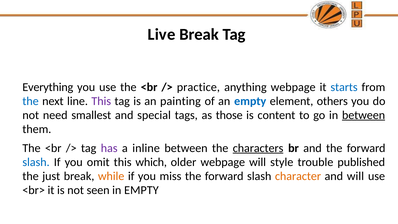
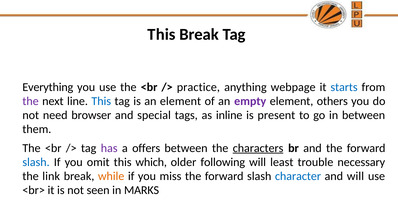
Live: Live -> This (161, 34)
the colour: blue -> purple (31, 101)
This colour: purple -> blue (101, 101)
an painting: painting -> element (180, 101)
empty colour: blue -> purple (250, 101)
smallest: smallest -> browser (91, 115)
those: those -> inline (229, 115)
content: content -> present (276, 115)
between underline: present -> none (364, 115)
inline: inline -> offers (146, 148)
older webpage: webpage -> following (223, 162)
style: style -> least (282, 162)
published: published -> necessary (361, 162)
just: just -> link (51, 176)
character colour: orange -> blue (298, 176)
in EMPTY: EMPTY -> MARKS (142, 190)
